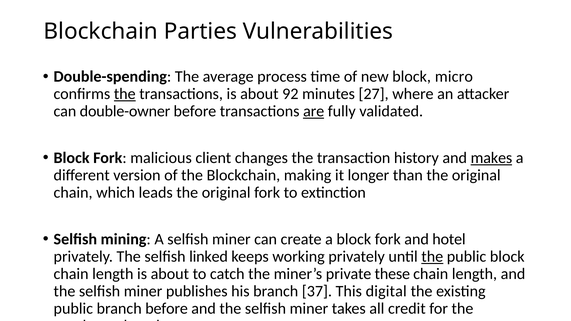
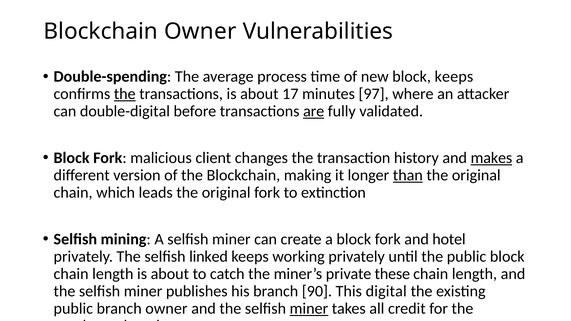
Blockchain Parties: Parties -> Owner (200, 31)
block micro: micro -> keeps (454, 77)
92: 92 -> 17 (290, 94)
27: 27 -> 97 (374, 94)
double-owner: double-owner -> double-digital (125, 111)
than underline: none -> present (408, 175)
the underline: present -> none (432, 257)
37: 37 -> 90 (317, 291)
branch before: before -> owner (166, 309)
miner underline: none -> present (309, 309)
